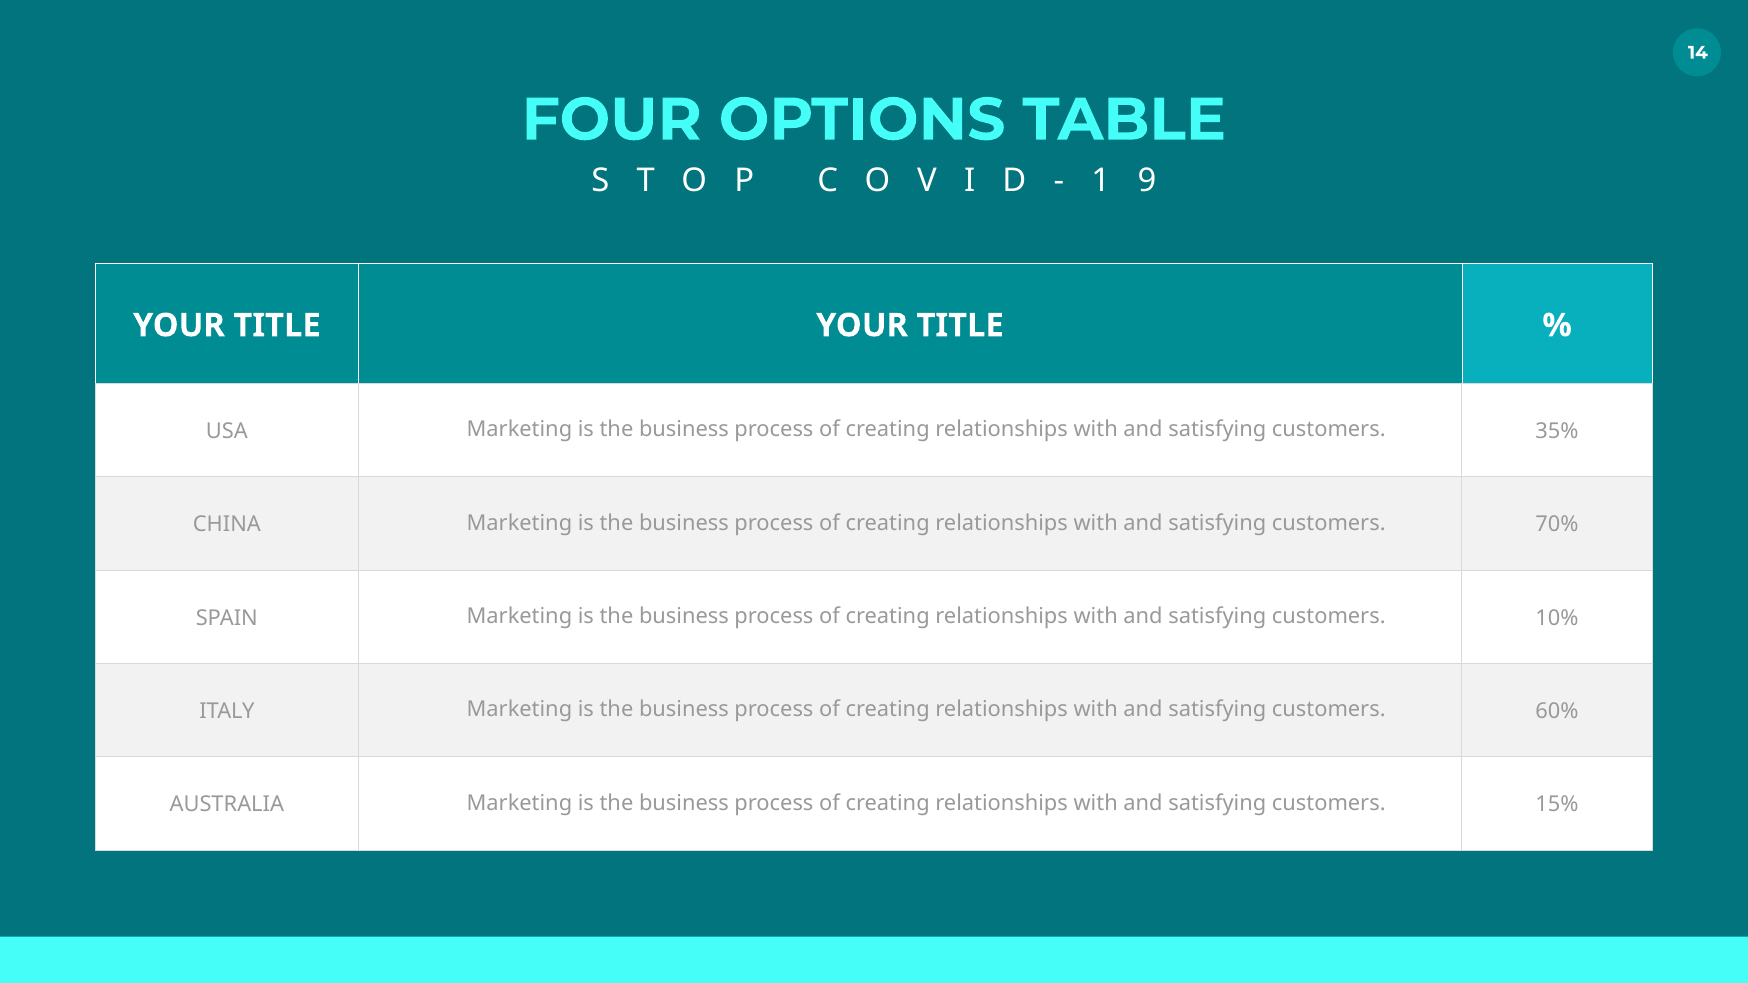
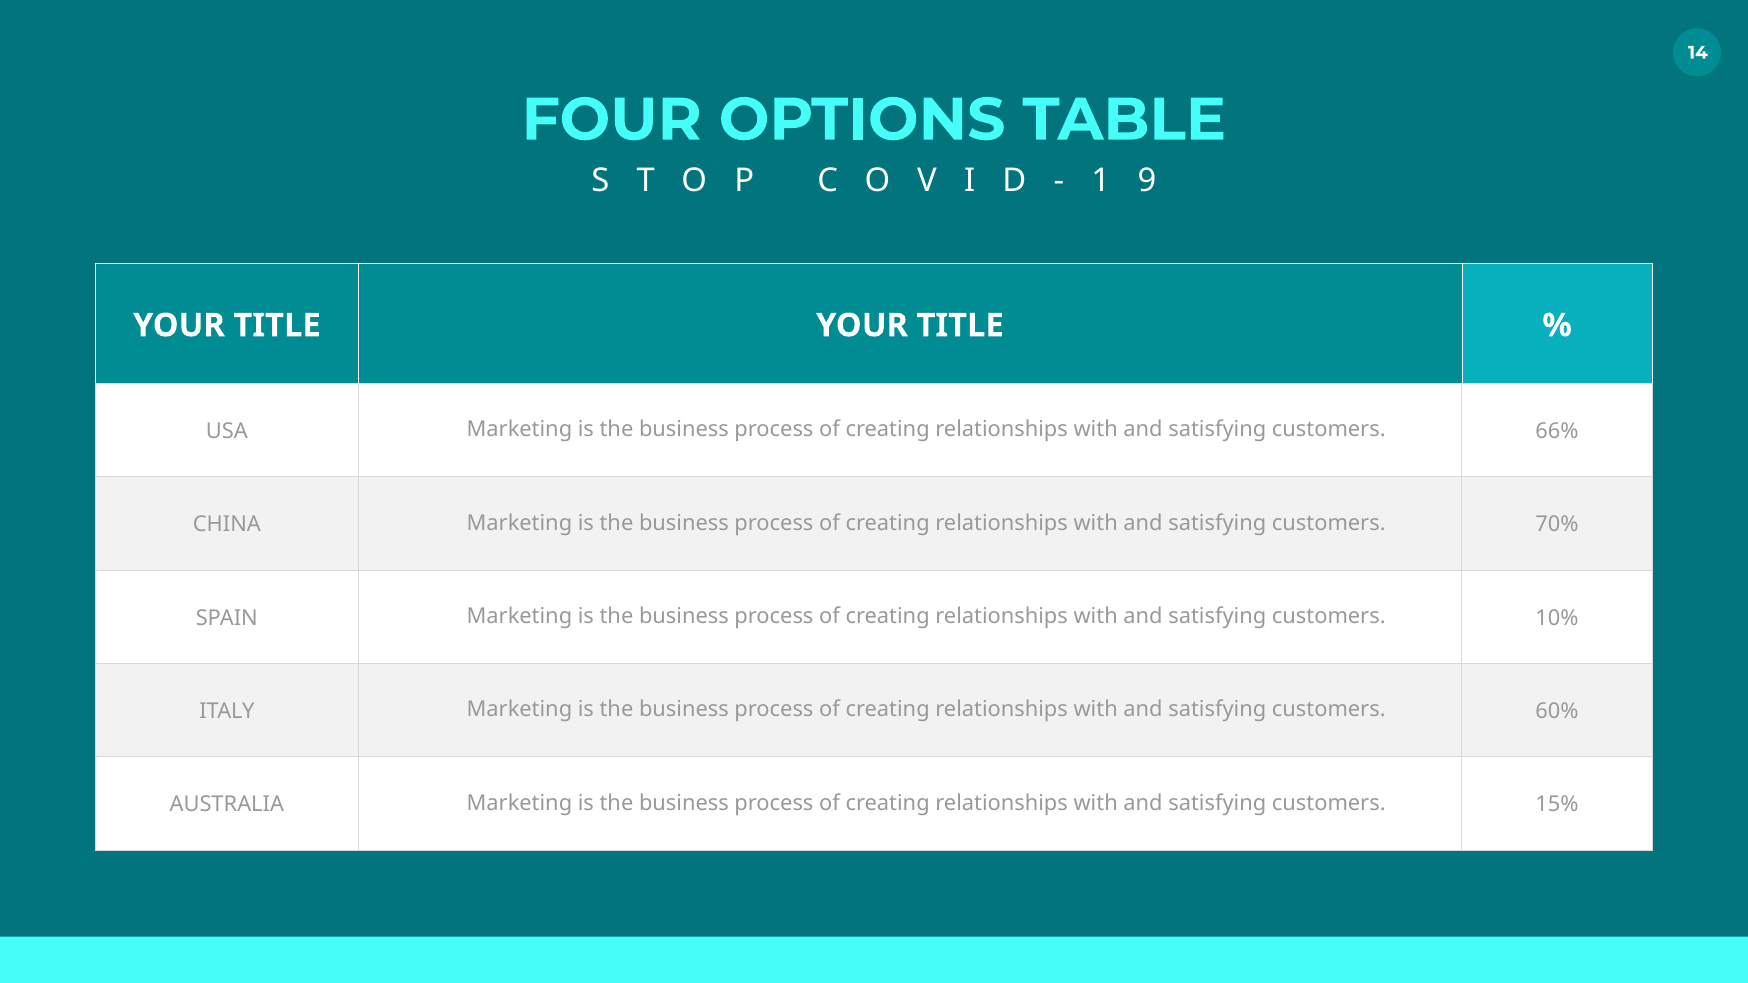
35%: 35% -> 66% (1557, 431)
